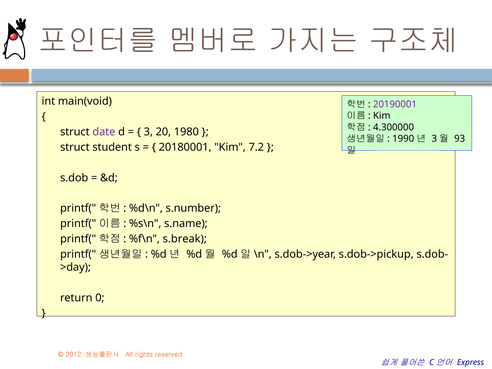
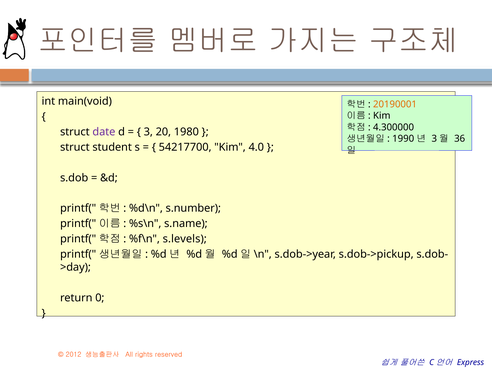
20190001 colour: purple -> orange (395, 104)
93: 93 -> 36 (460, 139)
20180001: 20180001 -> 54217700 (185, 147)
7.2: 7.2 -> 4.0 (256, 147)
s.break: s.break -> s.levels (185, 239)
